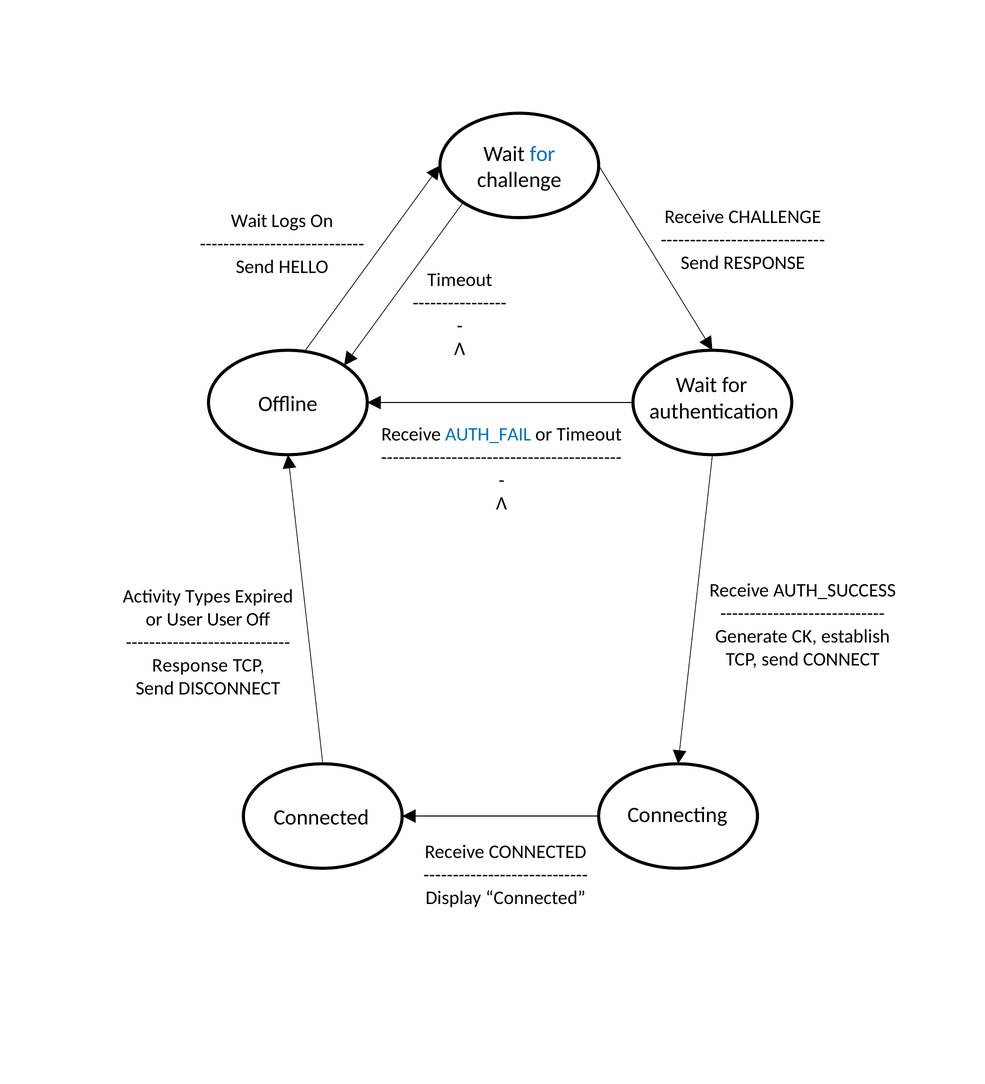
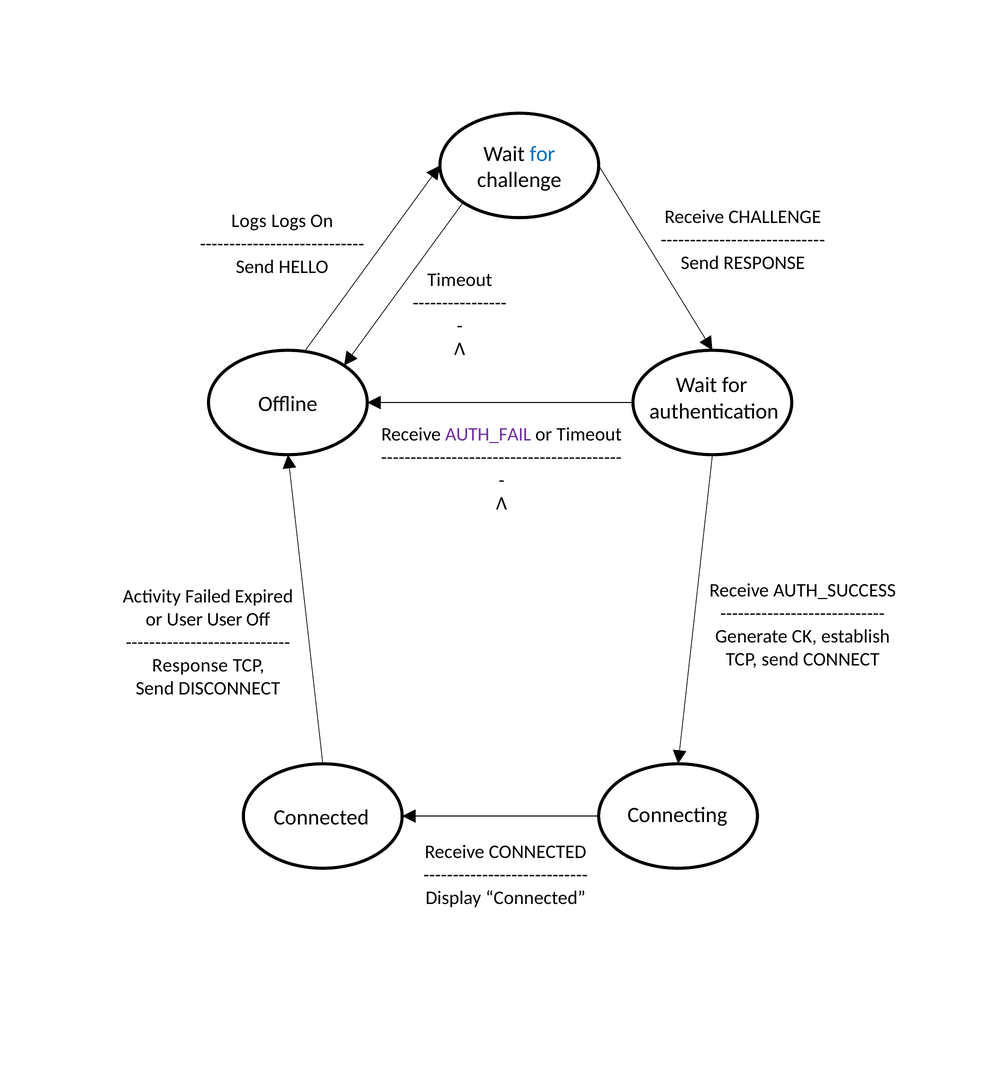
Wait: Wait -> Logs (249, 221)
AUTH_FAIL colour: blue -> purple (488, 434)
Types: Types -> Failed (208, 596)
